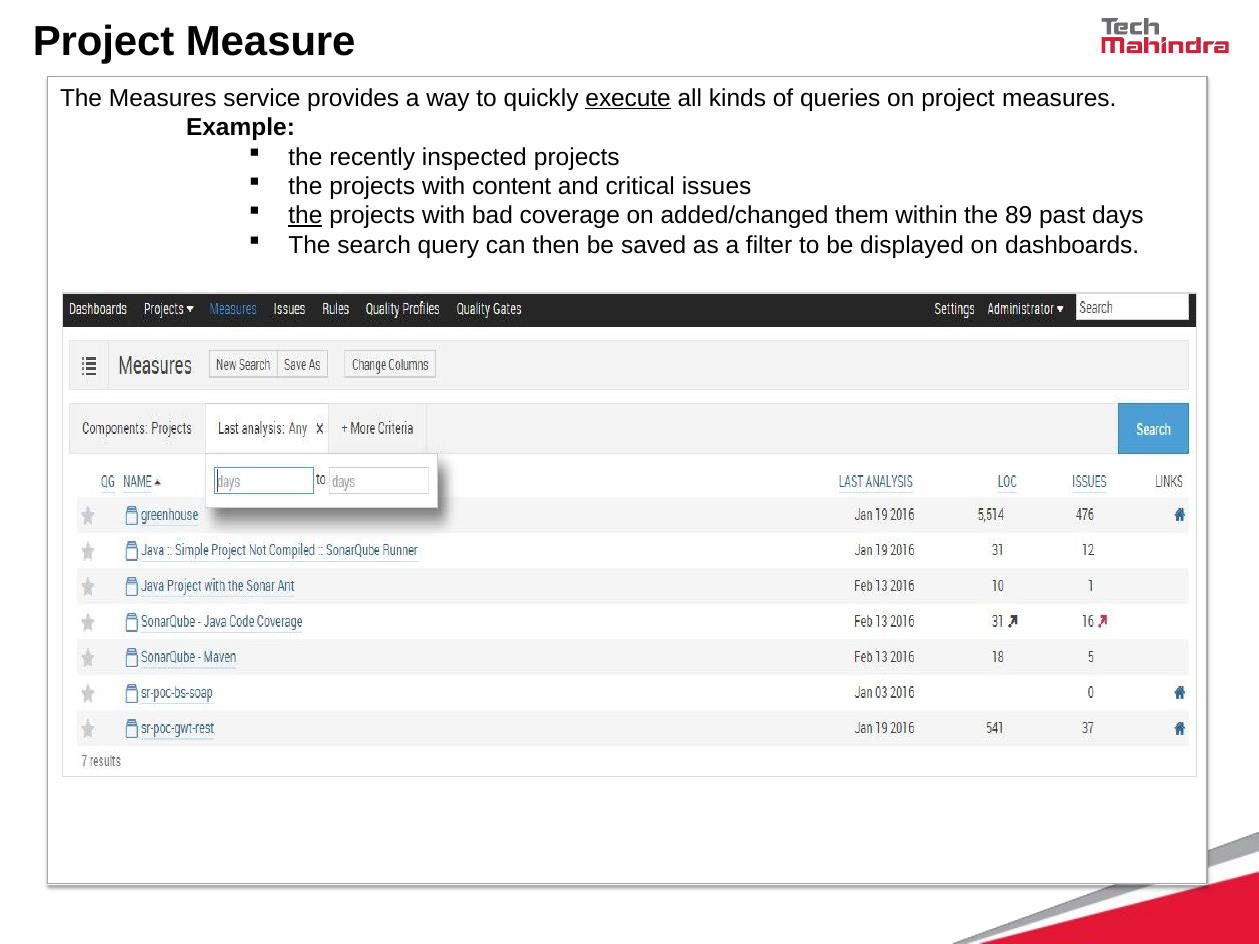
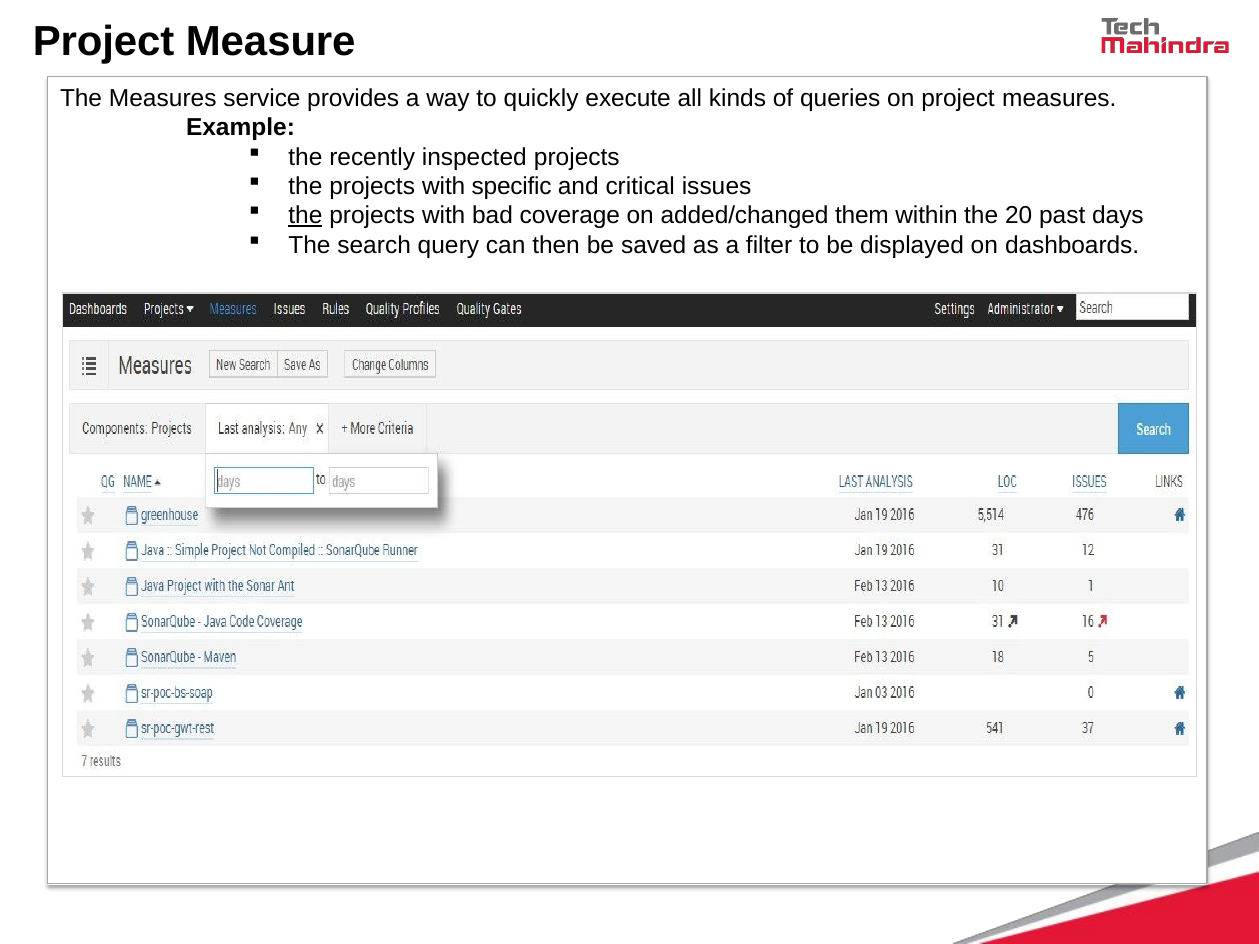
execute underline: present -> none (628, 98)
content: content -> specific (512, 186)
89: 89 -> 20 (1019, 216)
